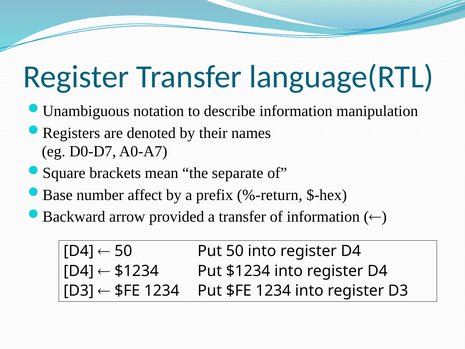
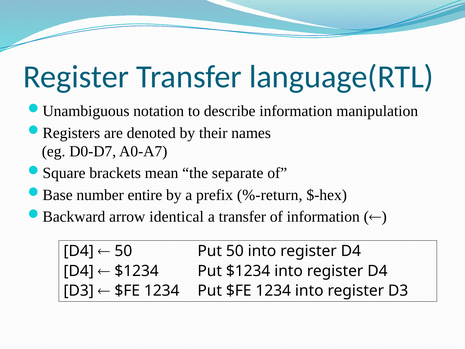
affect: affect -> entire (145, 195)
provided: provided -> identical (177, 216)
